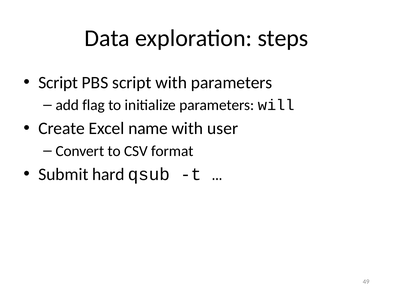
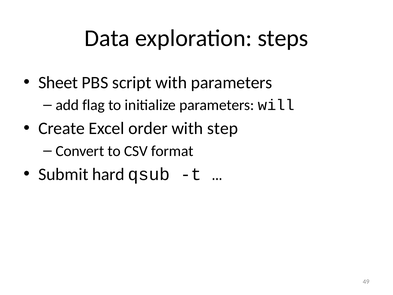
Script: Script -> Sheet (58, 82)
name: name -> order (148, 128)
user: user -> step (223, 128)
